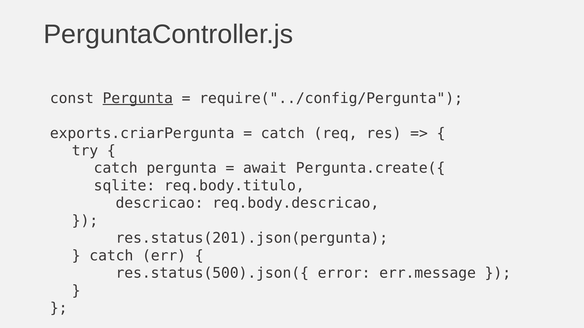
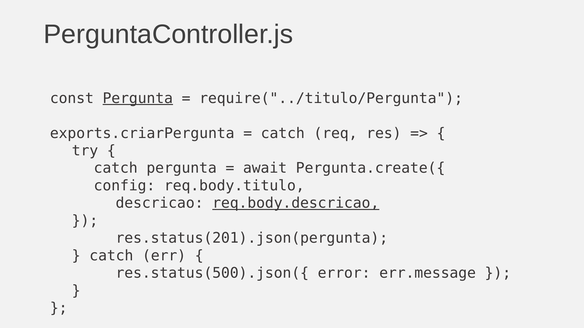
require("../config/Pergunta: require("../config/Pergunta -> require("../titulo/Pergunta (331, 98)
sqlite: sqlite -> config (124, 186)
req.body.descricao underline: none -> present (296, 203)
